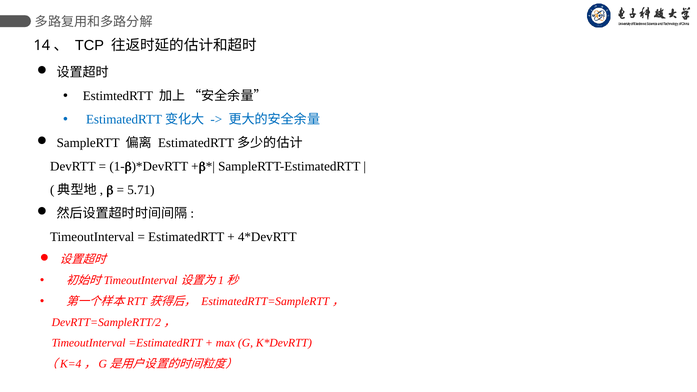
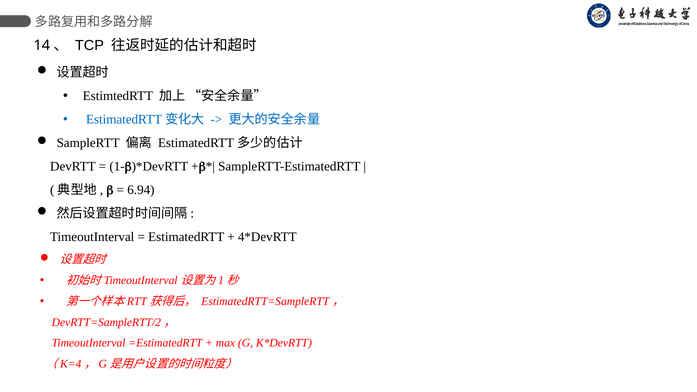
5.71: 5.71 -> 6.94 (141, 190)
